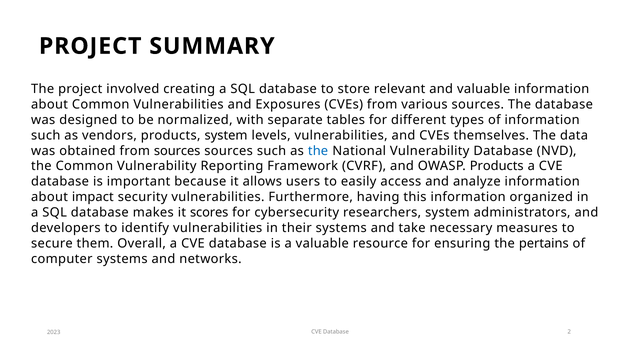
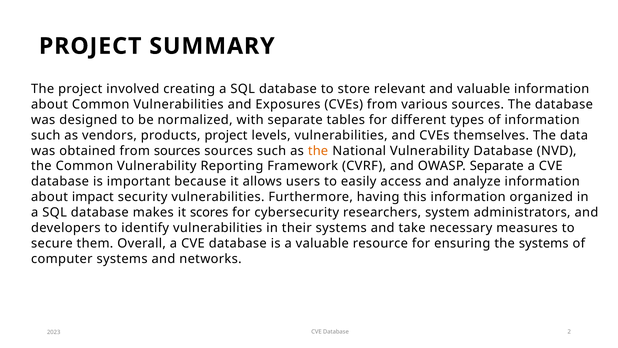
products system: system -> project (226, 135)
the colour: blue -> orange (318, 151)
OWASP Products: Products -> Separate (497, 166)
the pertains: pertains -> systems (544, 243)
